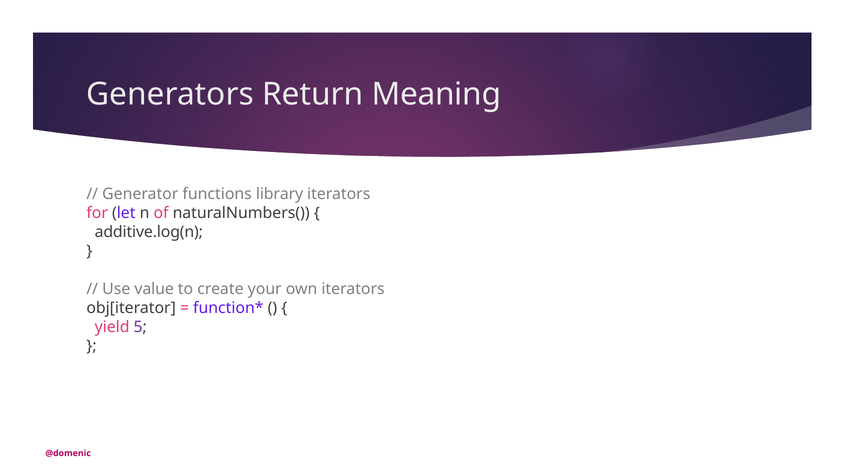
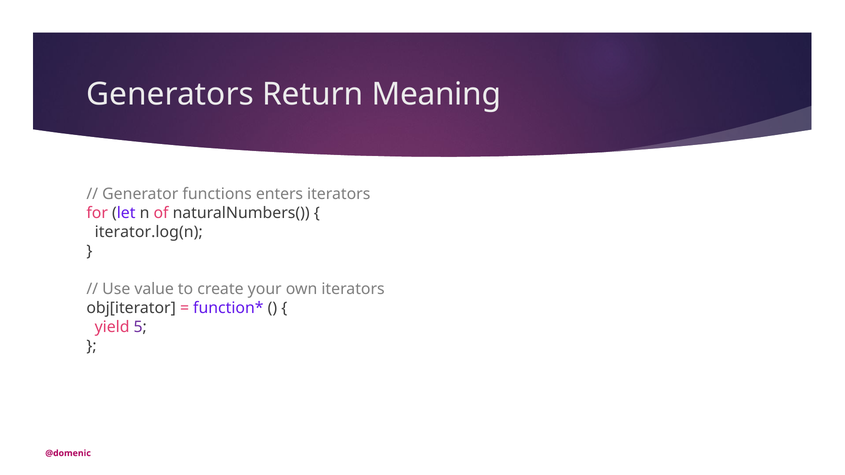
library: library -> enters (280, 194)
additive.log(n: additive.log(n -> iterator.log(n (149, 232)
